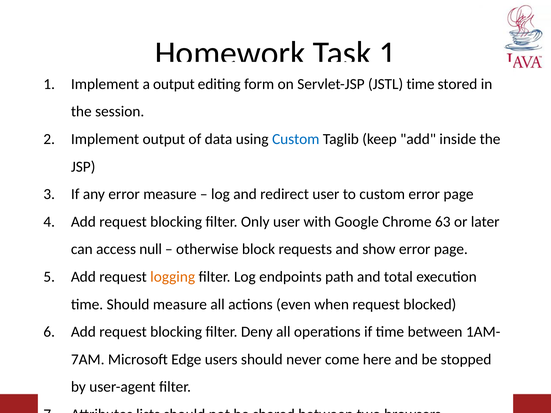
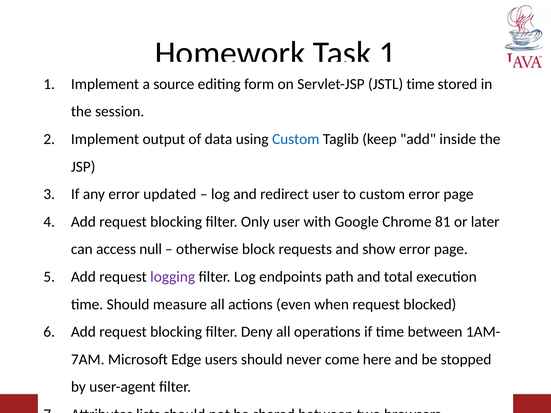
a output: output -> source (174, 84)
error measure: measure -> updated (170, 194)
63: 63 -> 81 (443, 222)
logging colour: orange -> purple (173, 277)
